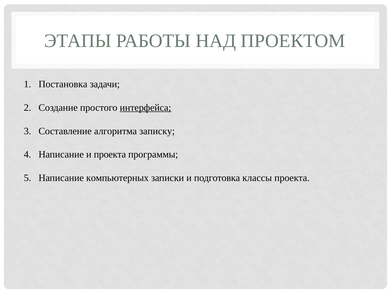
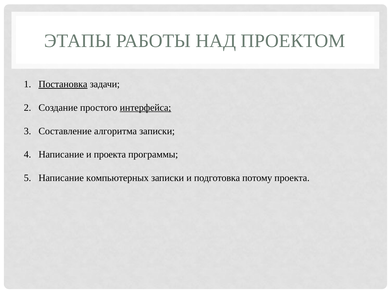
Постановка underline: none -> present (63, 84)
алгоритма записку: записку -> записки (157, 131)
классы: классы -> потому (257, 178)
